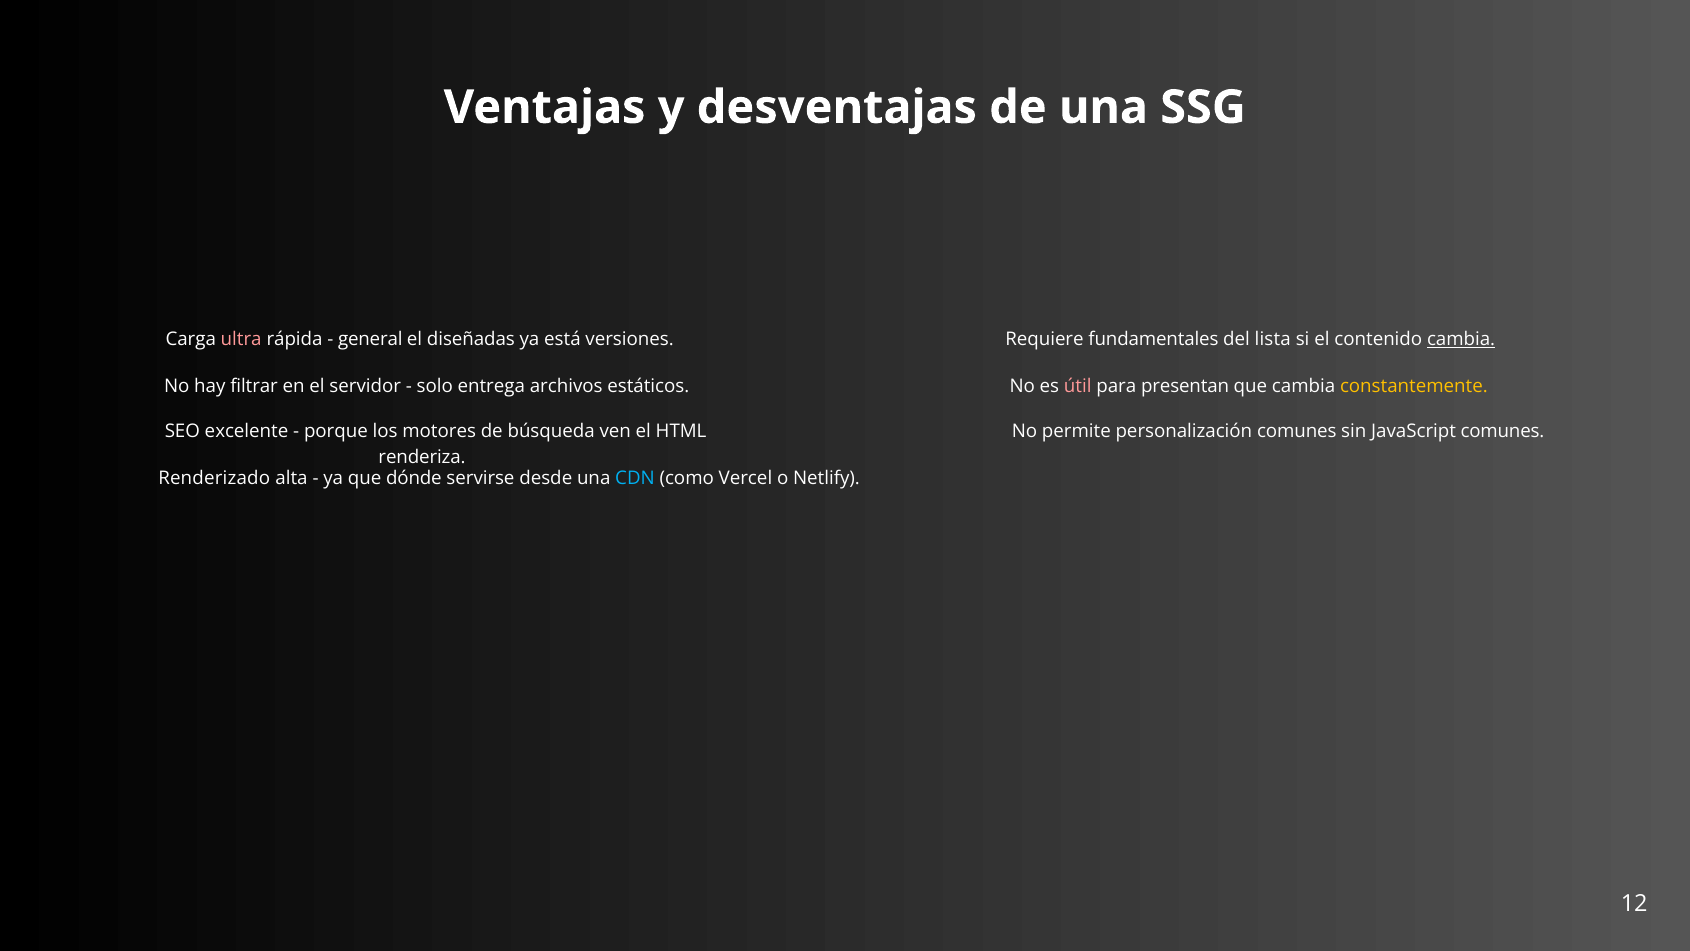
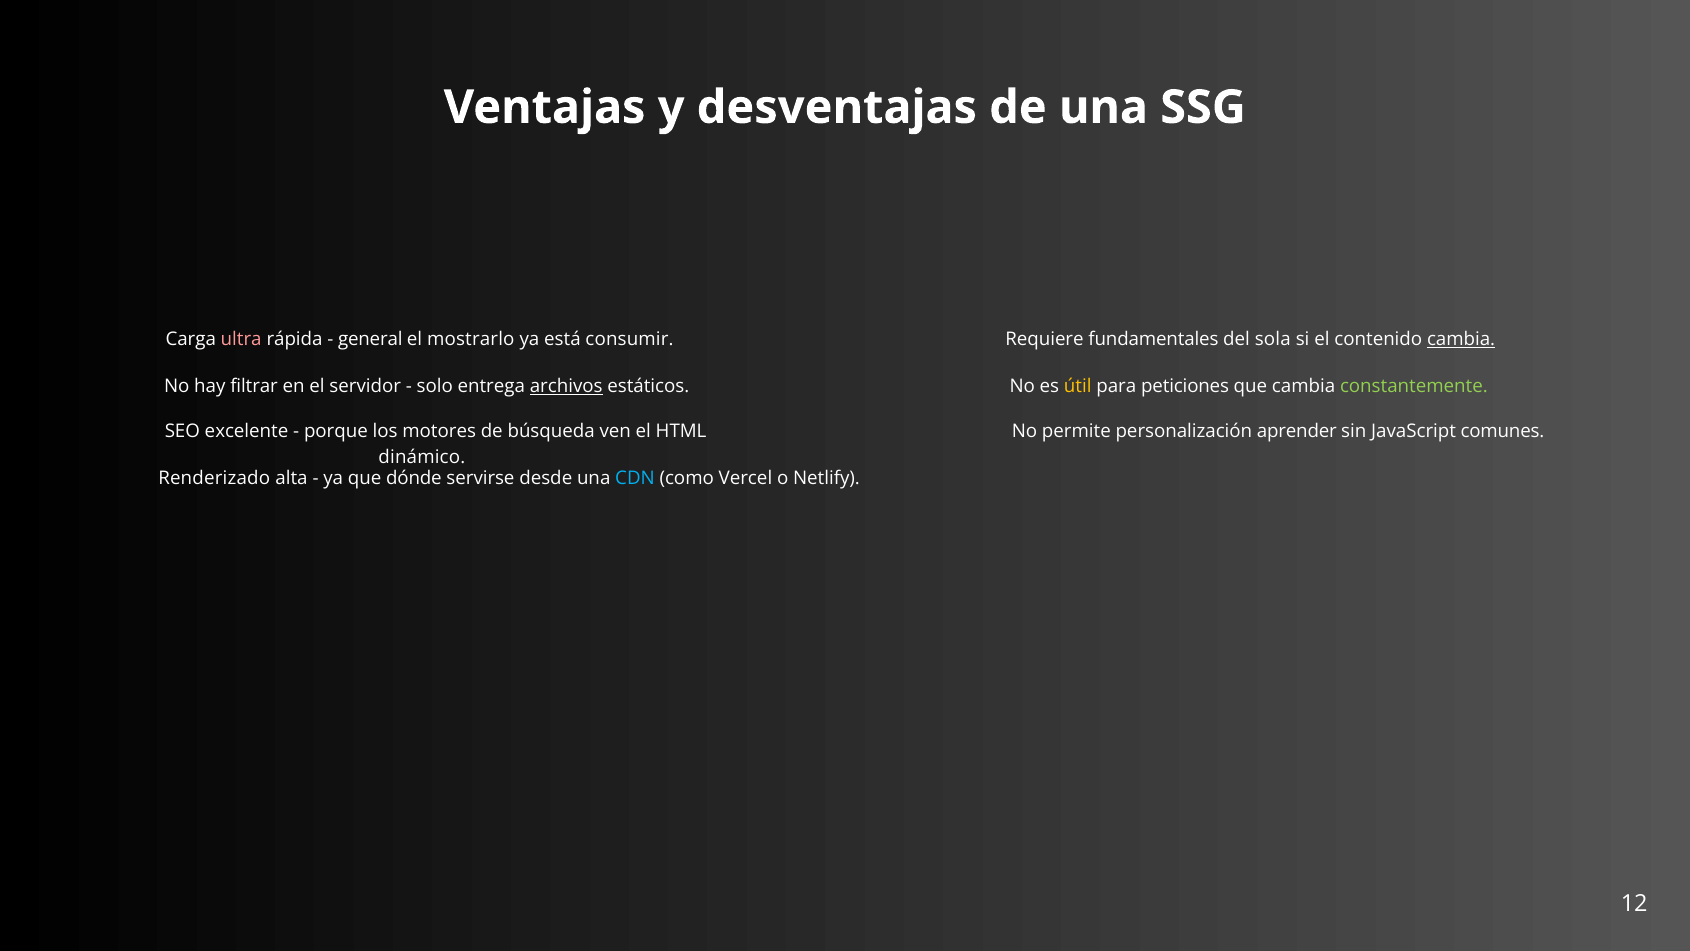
diseñadas: diseñadas -> mostrarlo (471, 340)
versiones: versiones -> consumir (630, 340)
lista: lista -> sola (1273, 340)
archivos underline: none -> present (566, 386)
útil colour: pink -> yellow (1078, 386)
presentan: presentan -> peticiones (1185, 386)
constantemente colour: yellow -> light green (1414, 386)
personalización comunes: comunes -> aprender (1297, 431)
renderiza: renderiza -> dinámico (422, 457)
